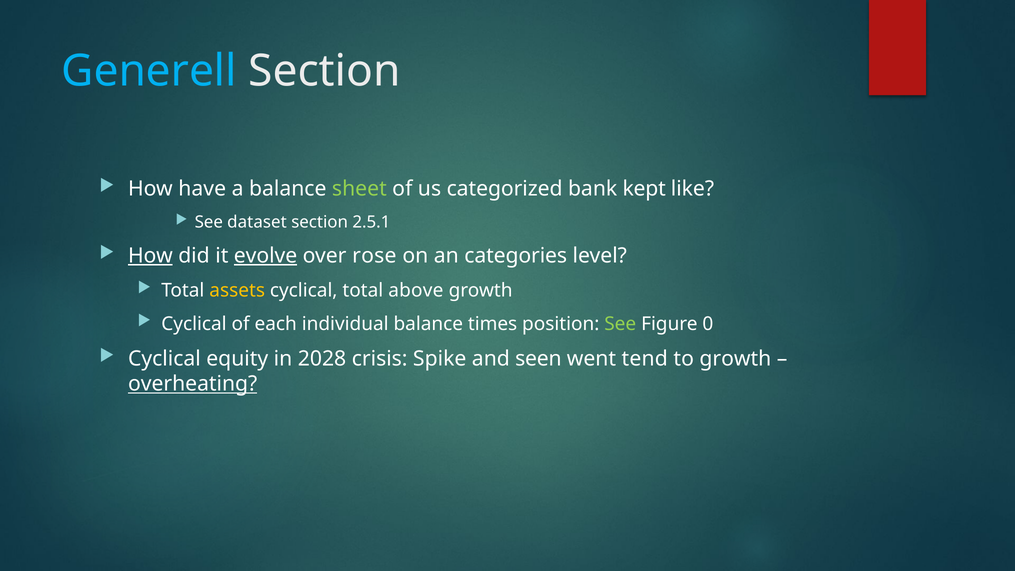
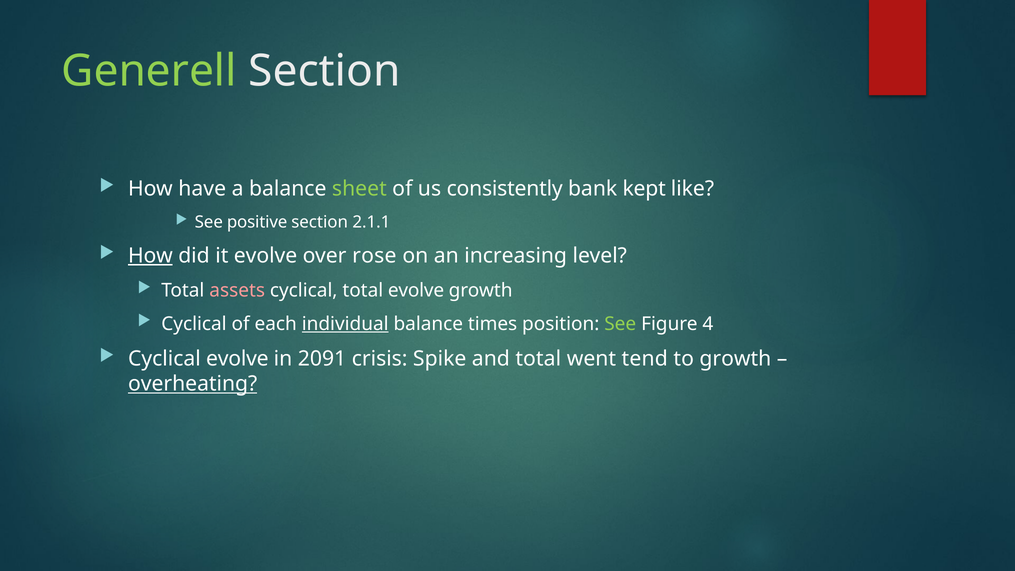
Generell colour: light blue -> light green (149, 71)
categorized: categorized -> consistently (505, 189)
dataset: dataset -> positive (257, 222)
2.5.1: 2.5.1 -> 2.1.1 (371, 222)
evolve underline: present -> none (266, 256)
categories: categories -> increasing (516, 256)
assets colour: yellow -> pink (237, 290)
total above: above -> evolve (416, 290)
individual underline: none -> present (345, 324)
0: 0 -> 4 (708, 324)
Cyclical equity: equity -> evolve (237, 359)
2028: 2028 -> 2091 (322, 359)
and seen: seen -> total (538, 359)
